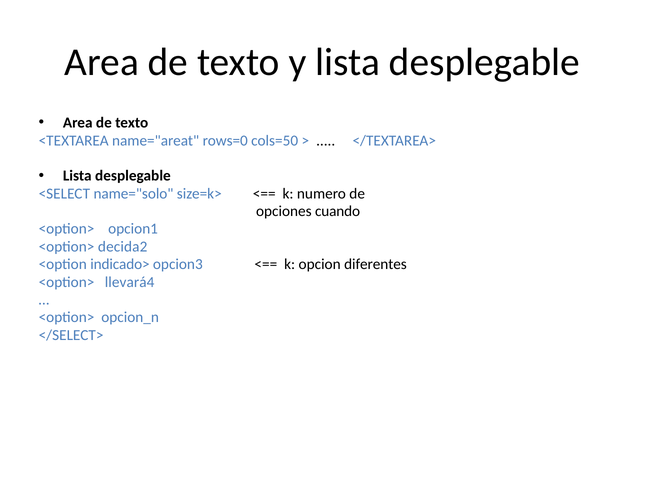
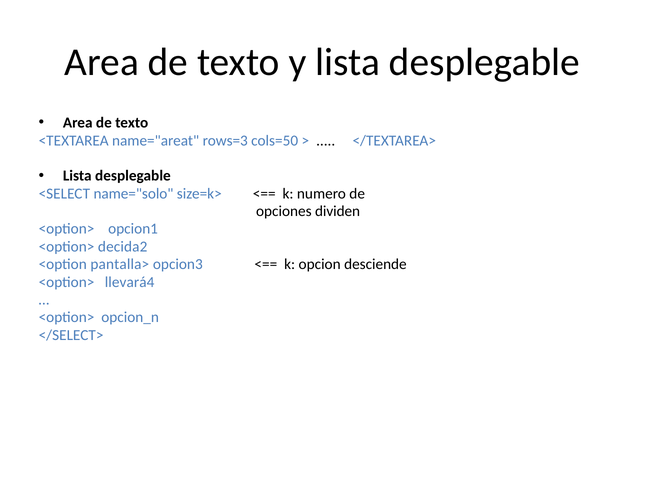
rows=0: rows=0 -> rows=3 (225, 140)
cuando: cuando -> dividen (338, 211)
indicado>: indicado> -> pantalla> (120, 264)
diferentes: diferentes -> desciende (375, 264)
